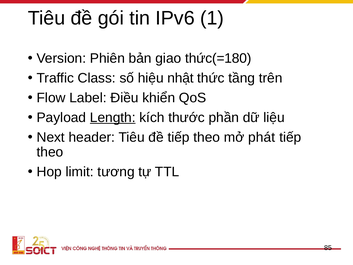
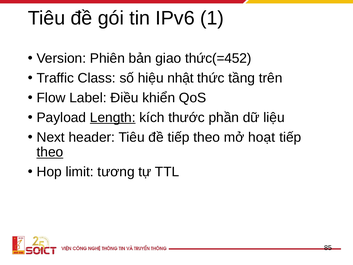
thức(=180: thức(=180 -> thức(=452 (218, 58)
phát: phát -> hoạt (262, 137)
theo underline: none -> present (50, 152)
